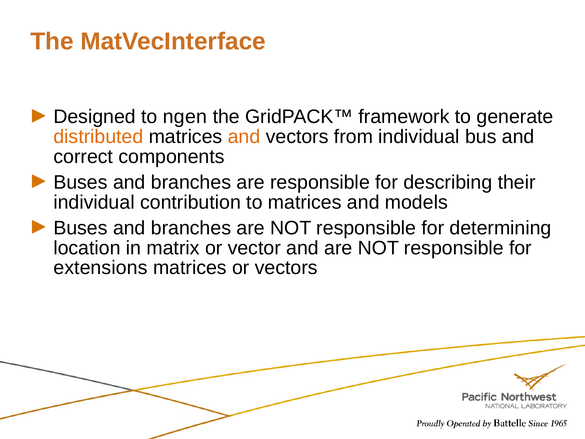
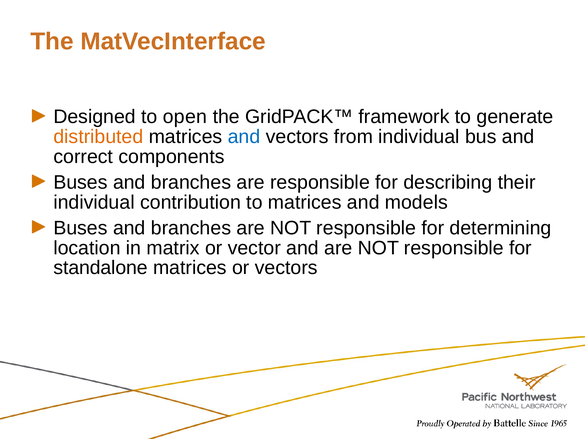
ngen: ngen -> open (185, 117)
and colour: orange -> blue (244, 137)
extensions: extensions -> standalone (101, 268)
